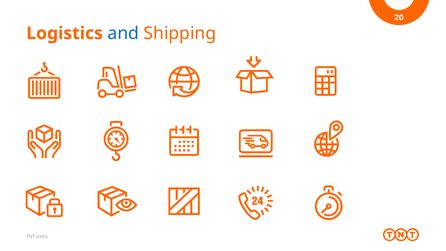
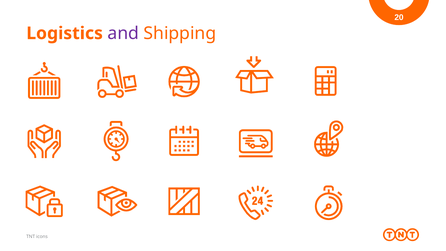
and colour: blue -> purple (123, 33)
